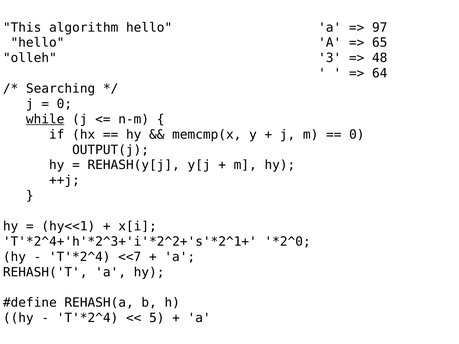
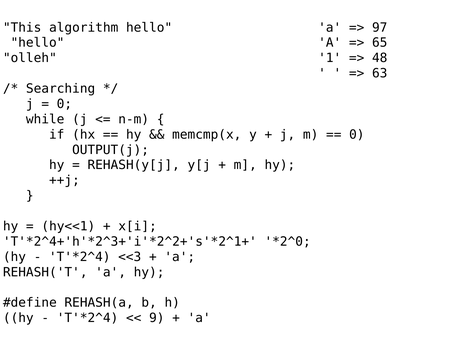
3: 3 -> 1 (330, 58)
64: 64 -> 63 (380, 73)
while underline: present -> none (45, 119)
<<7: <<7 -> <<3 (130, 257)
5: 5 -> 9 (157, 318)
